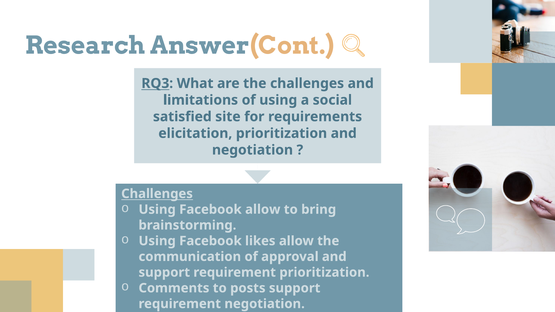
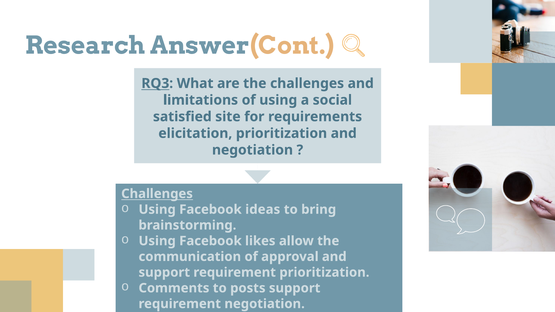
Facebook allow: allow -> ideas (263, 210)
